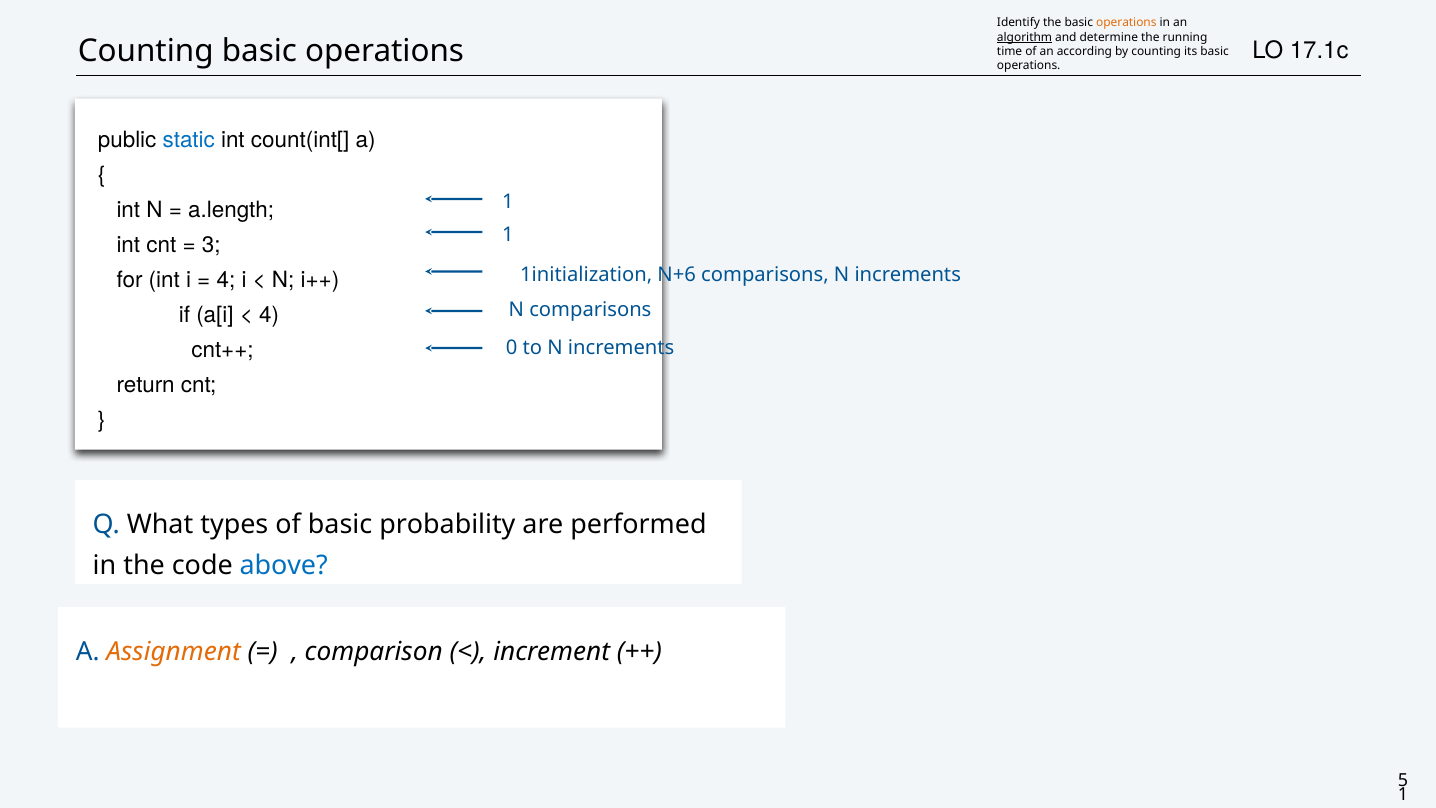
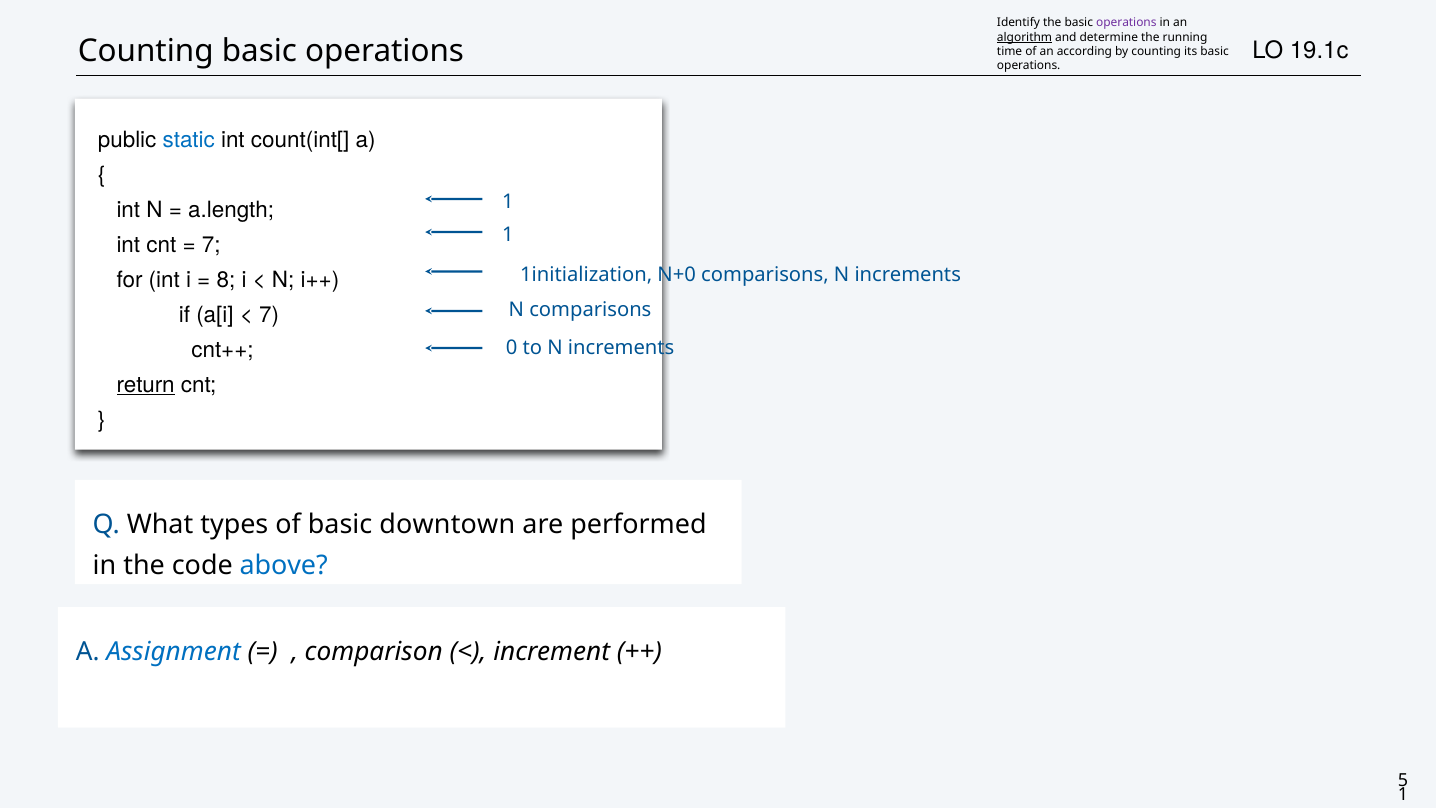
operations colour: orange -> purple (1126, 23)
17.1c: 17.1c -> 19.1c (1319, 51)
3: 3 -> 7 (211, 245)
N+6: N+6 -> N+0 (677, 275)
4: 4 -> 8 (226, 280)
4: 4 -> 7 (269, 315)
return underline: none -> present (146, 385)
probability: probability -> downtown (447, 525)
Assignment colour: orange -> blue (174, 651)
